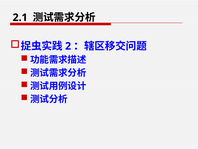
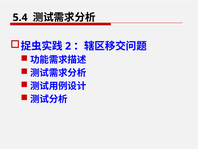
2.1: 2.1 -> 5.4 (20, 17)
